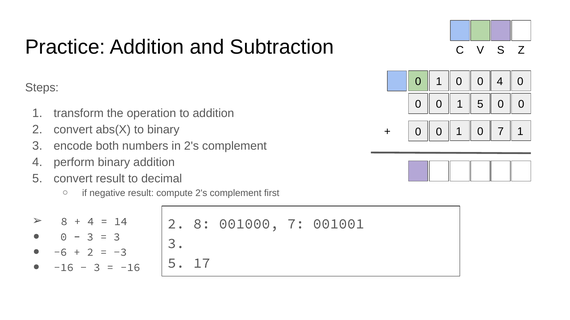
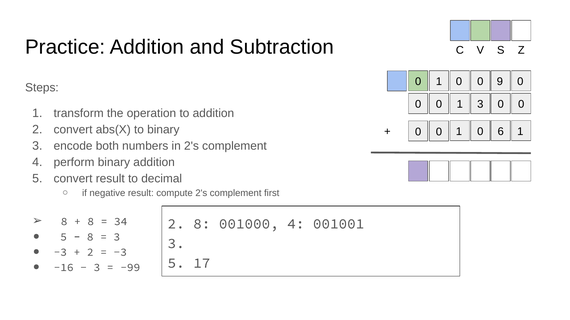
0 4: 4 -> 9 (500, 82)
1 5: 5 -> 3 (480, 104)
0 7: 7 -> 6 (501, 132)
4: 4 -> 8 (91, 222)
14: 14 -> 34 (121, 222)
001000 7: 7 -> 4 (296, 224)
0: 0 -> 5 (64, 237)
3: 3 -> 8 (90, 237)
-6: -6 -> -3 (60, 253)
-16: -16 -> -99 (130, 268)
